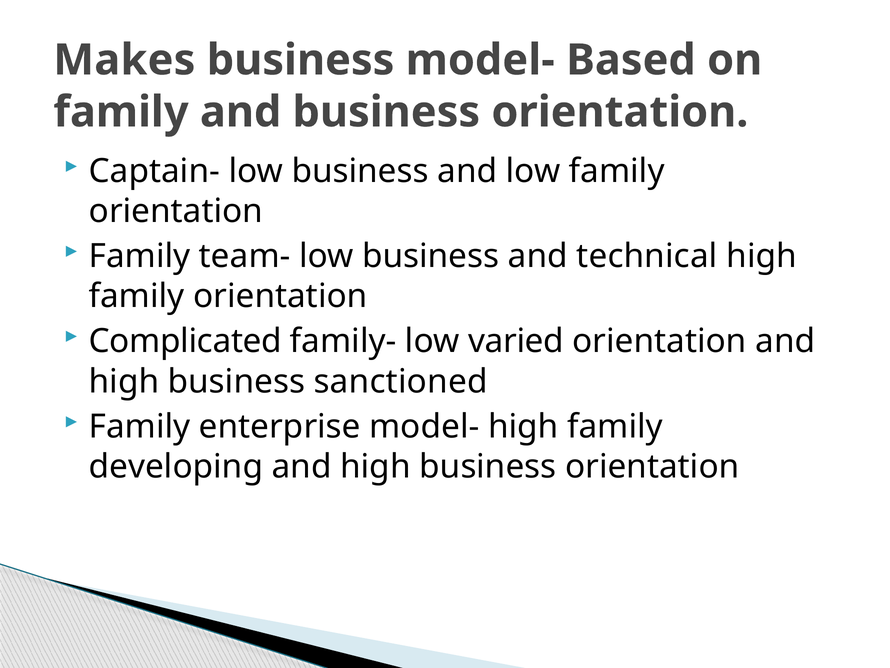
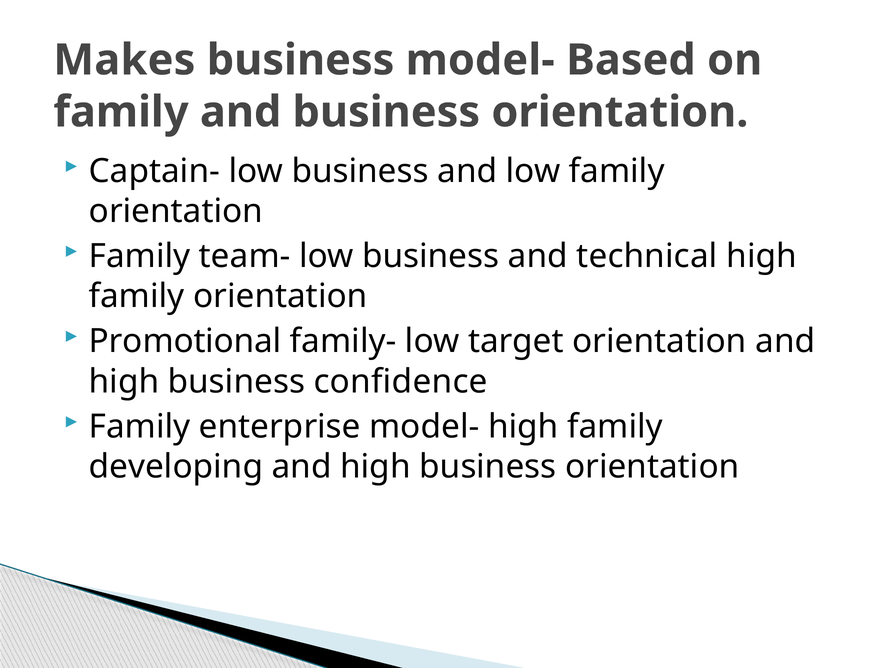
Complicated: Complicated -> Promotional (185, 341)
varied: varied -> target (516, 341)
sanctioned: sanctioned -> confidence (401, 381)
